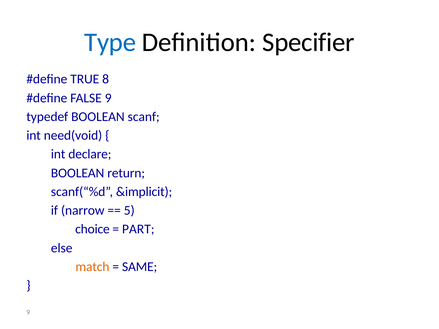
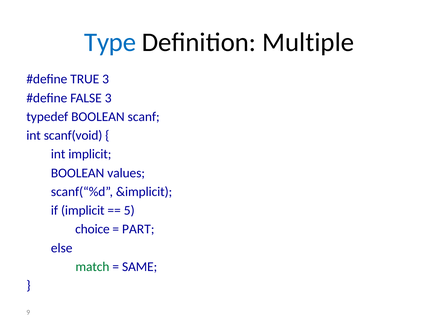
Specifier: Specifier -> Multiple (308, 42)
TRUE 8: 8 -> 3 (106, 79)
FALSE 9: 9 -> 3 (108, 98)
need(void: need(void -> scanf(void (73, 136)
int declare: declare -> implicit (90, 154)
return: return -> values (126, 173)
if narrow: narrow -> implicit (83, 211)
match colour: orange -> green (92, 267)
